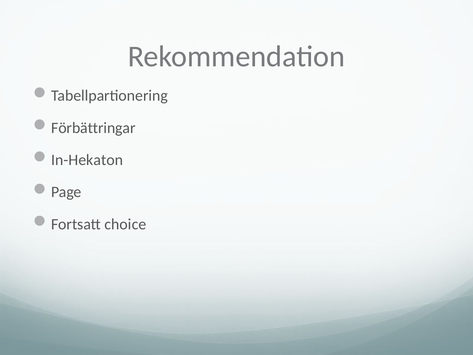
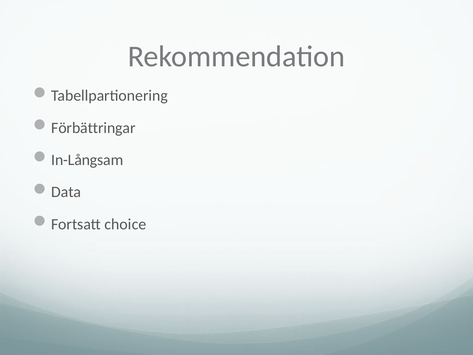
In-Hekaton: In-Hekaton -> In-Långsam (87, 160)
Page: Page -> Data (66, 192)
